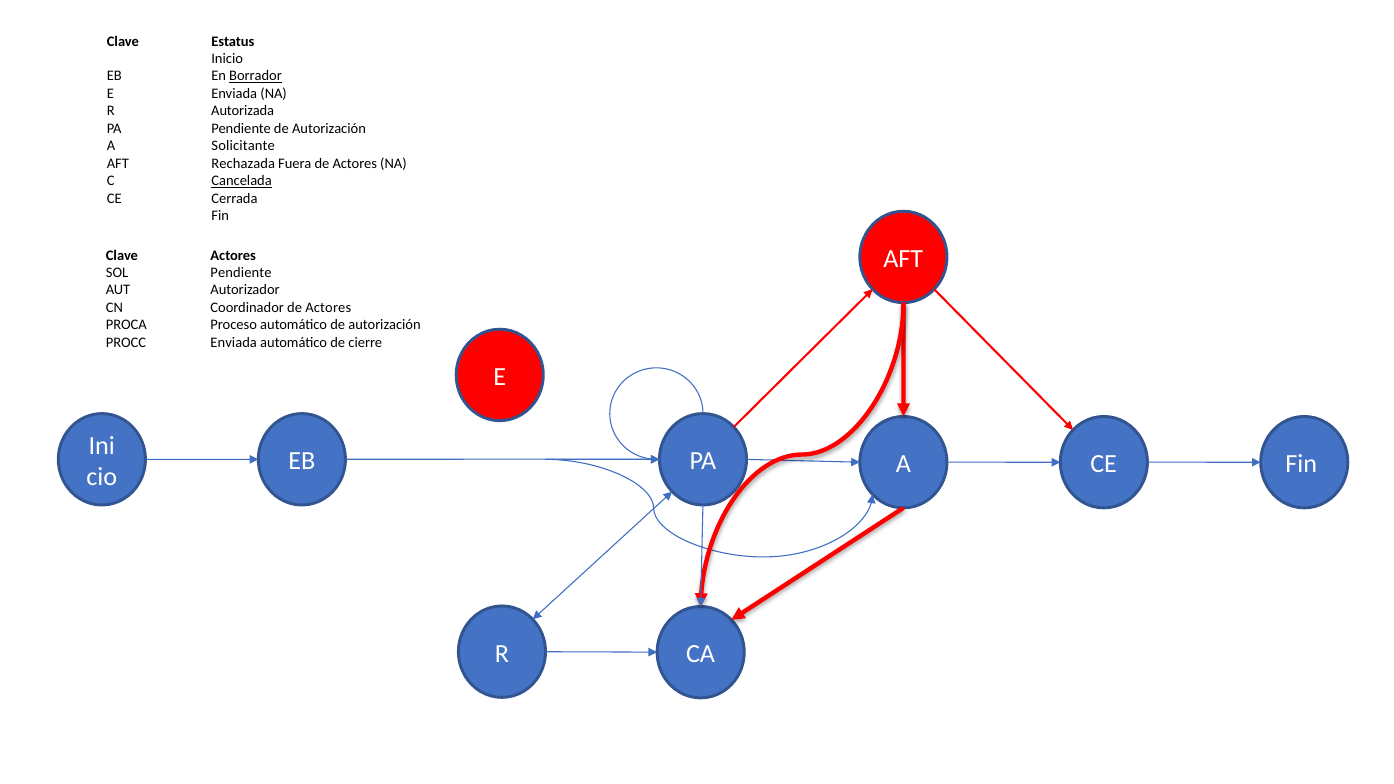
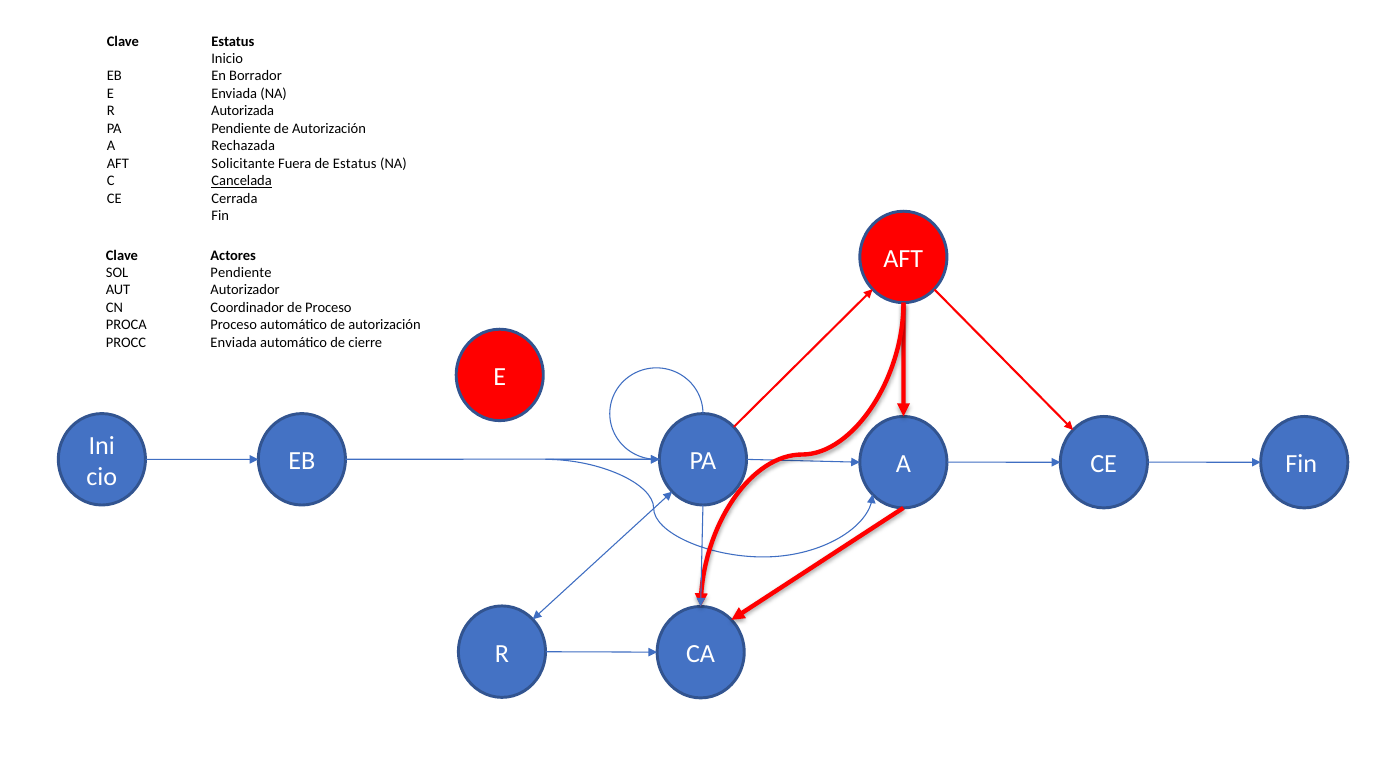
Borrador underline: present -> none (256, 76)
Solicitante: Solicitante -> Rechazada (243, 146)
Rechazada: Rechazada -> Solicitante (243, 163)
Fuera de Actores: Actores -> Estatus (355, 163)
Coordinador de Actores: Actores -> Proceso (328, 308)
